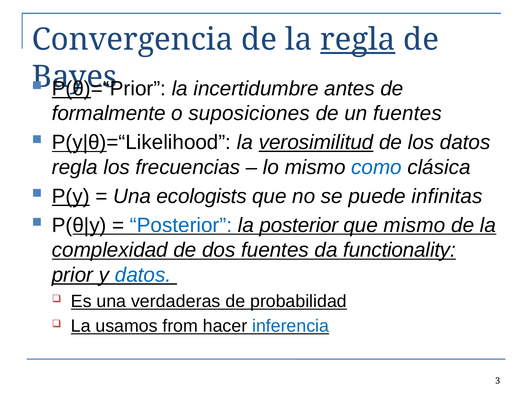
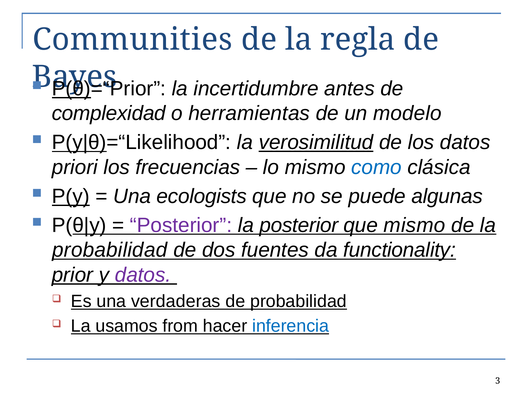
Convergencia: Convergencia -> Communities (132, 40)
regla underline: present -> none (358, 40)
formalmente: formalmente -> complexidad (109, 113)
suposiciones: suposiciones -> herramientas (249, 113)
un fuentes: fuentes -> modelo (407, 113)
regla: regla -> priori (75, 167)
infinitas: infinitas -> algunas (447, 196)
Posterior colour: blue -> purple (181, 225)
complexidad: complexidad -> probabilidad (110, 250)
datos colour: blue -> purple (143, 275)
